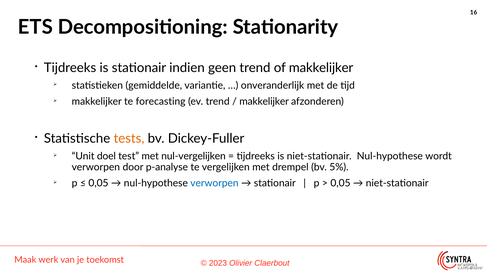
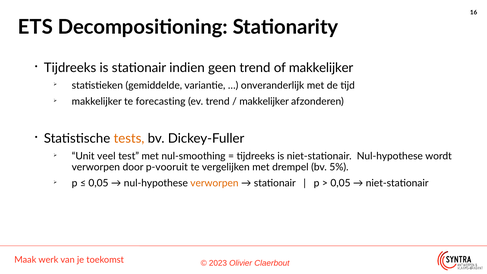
doel: doel -> veel (106, 156)
nul-vergelijken: nul-vergelijken -> nul-smoothing (193, 156)
p-analyse: p-analyse -> p-vooruit (167, 167)
verworpen colour: blue -> orange (214, 183)
